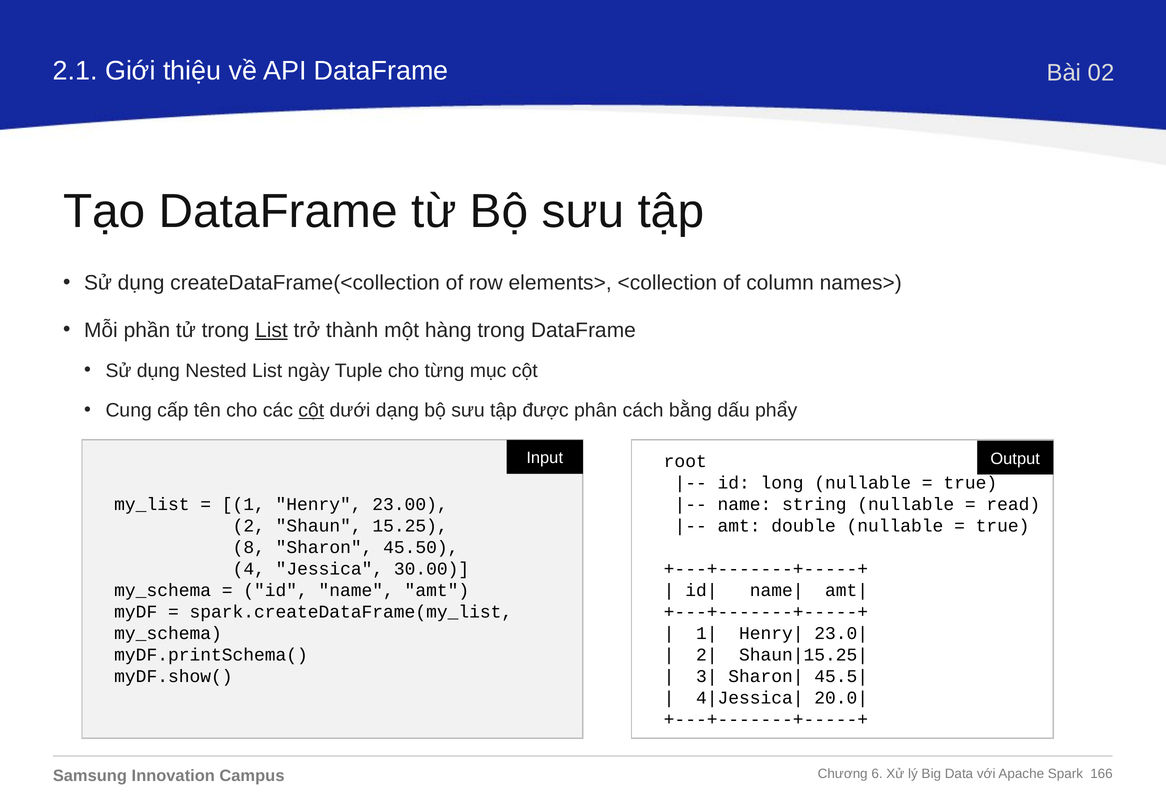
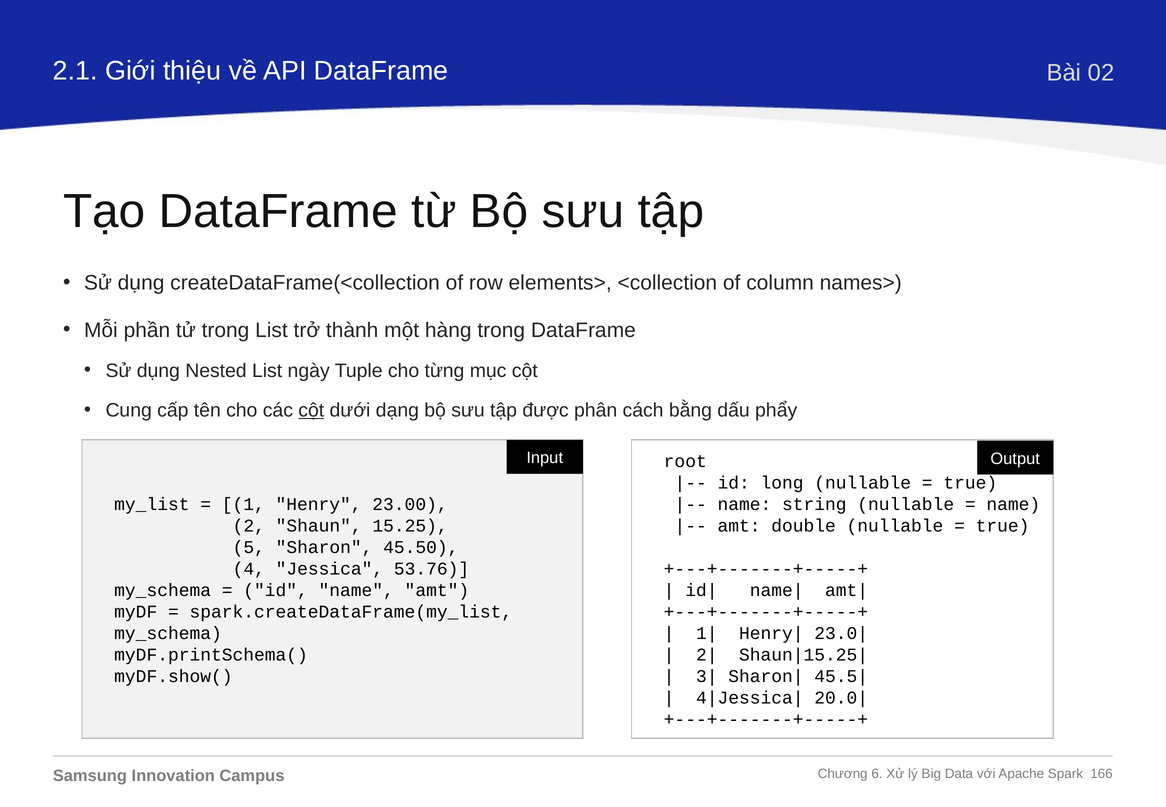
List underline: present -> none (271, 330)
read: read -> name (1013, 504)
8: 8 -> 5 (249, 547)
30.00: 30.00 -> 53.76 (432, 569)
